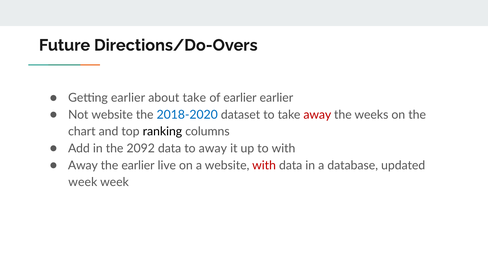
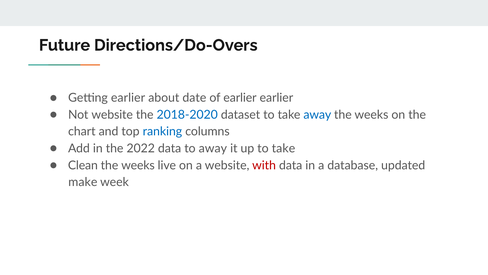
about take: take -> date (194, 98)
away colour: red -> blue (317, 115)
ranking colour: black -> blue (162, 131)
2092: 2092 -> 2022 (141, 148)
up to with: with -> take (283, 148)
Away: Away -> Clean (83, 165)
earlier: earlier -> weeks (138, 165)
week: week -> make (83, 182)
